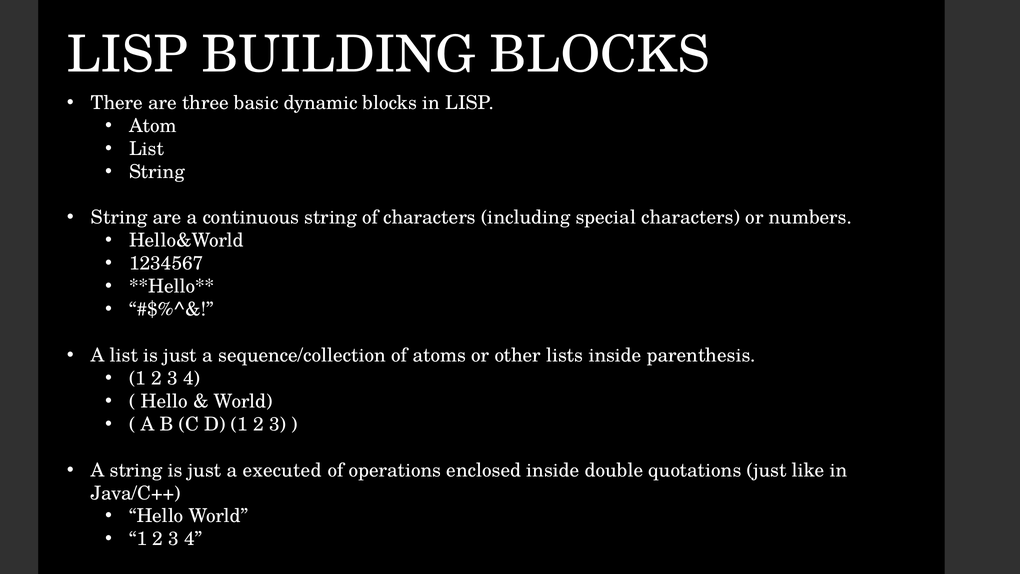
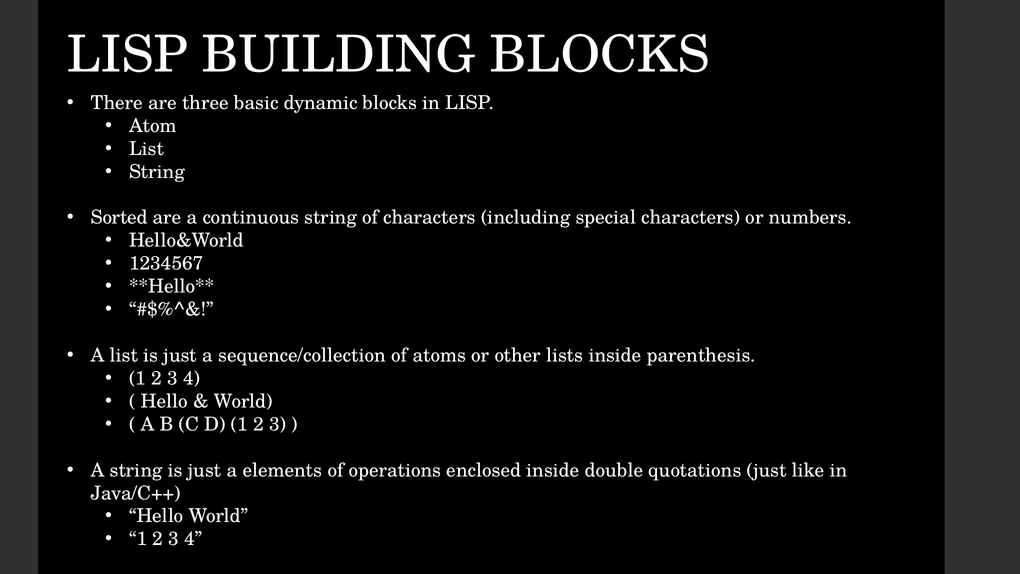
String: String -> Sorted (119, 218)
executed: executed -> elements (282, 470)
